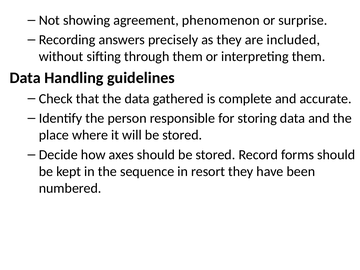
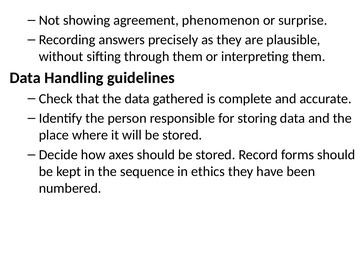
included: included -> plausible (293, 40)
resort: resort -> ethics (208, 171)
